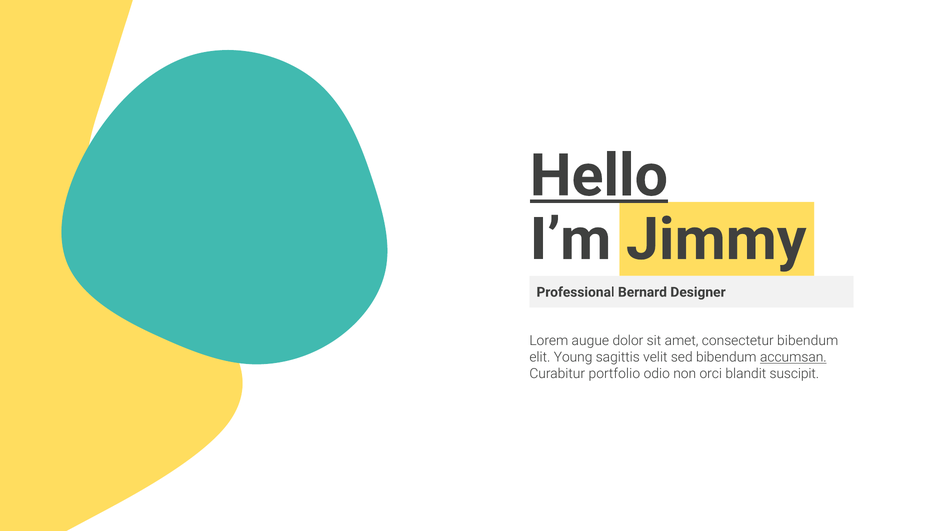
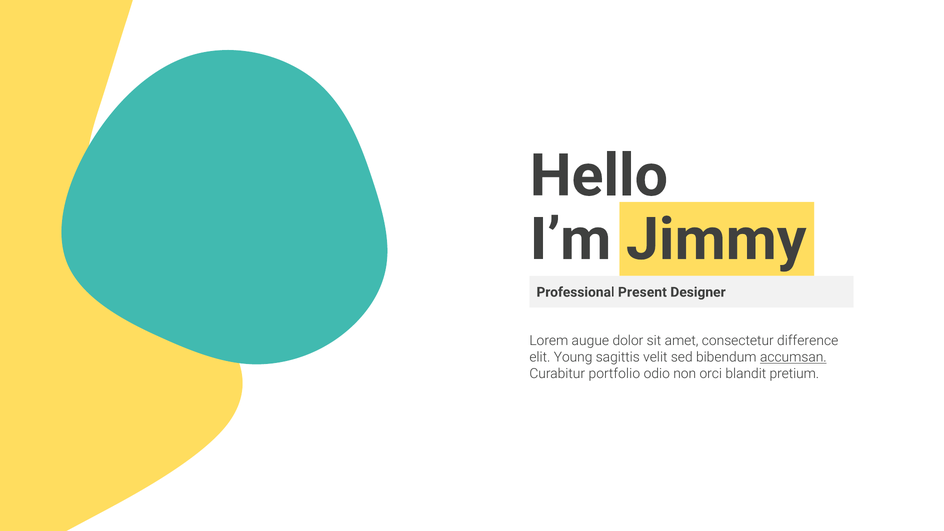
Hello underline: present -> none (599, 176)
Bernard: Bernard -> Present (642, 292)
consectetur bibendum: bibendum -> difference (808, 341)
suscipit: suscipit -> pretium (794, 374)
